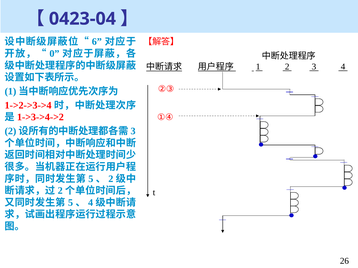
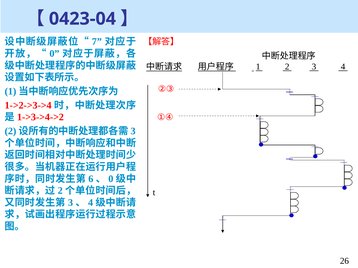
6: 6 -> 7 (97, 42)
5: 5 -> 6 (91, 179)
2: 2 -> 0 (111, 179)
5: 5 -> 3 (71, 203)
